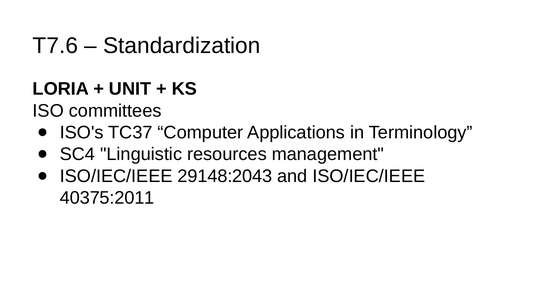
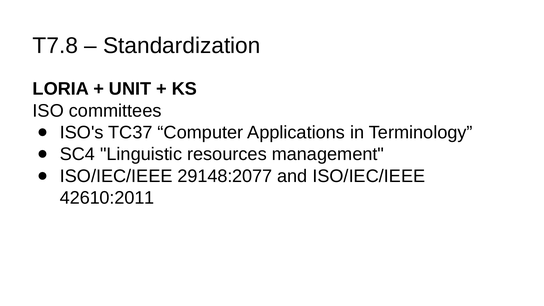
T7.6: T7.6 -> T7.8 (55, 46)
29148:2043: 29148:2043 -> 29148:2077 (225, 176)
40375:2011: 40375:2011 -> 42610:2011 (107, 198)
